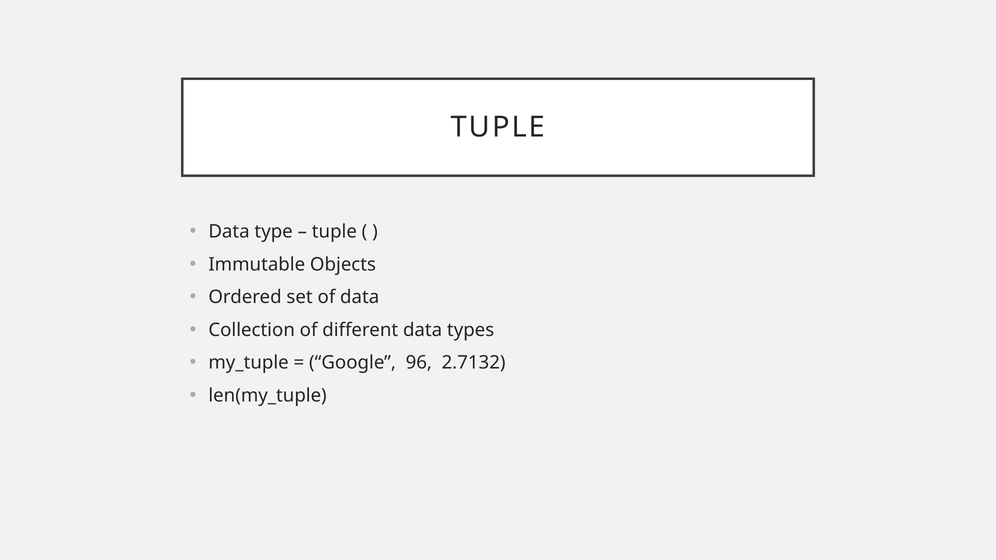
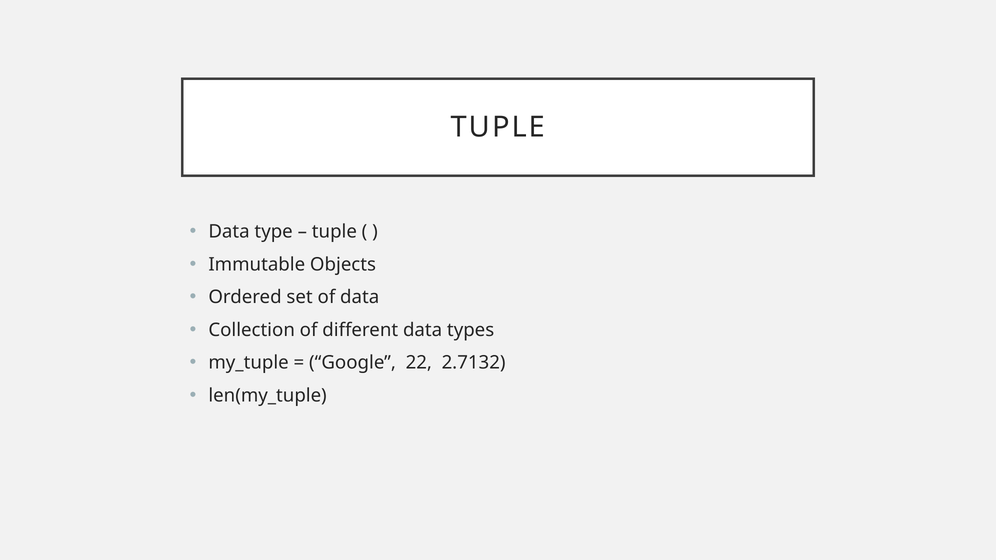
96: 96 -> 22 (419, 363)
